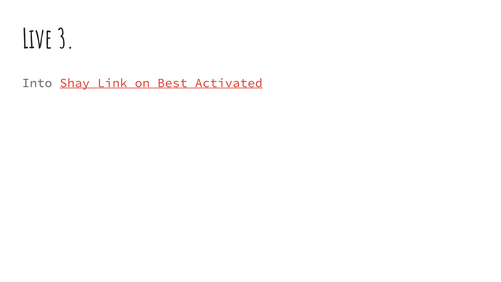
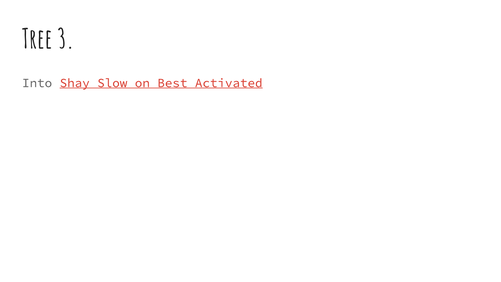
Live: Live -> Tree (37, 40)
Link: Link -> Slow (112, 83)
